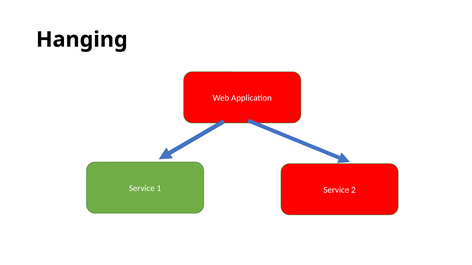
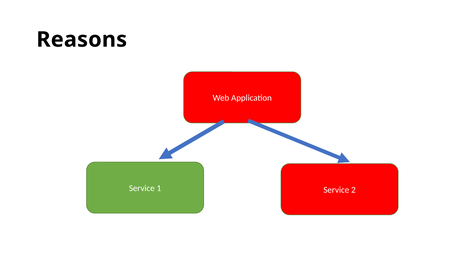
Hanging: Hanging -> Reasons (82, 40)
